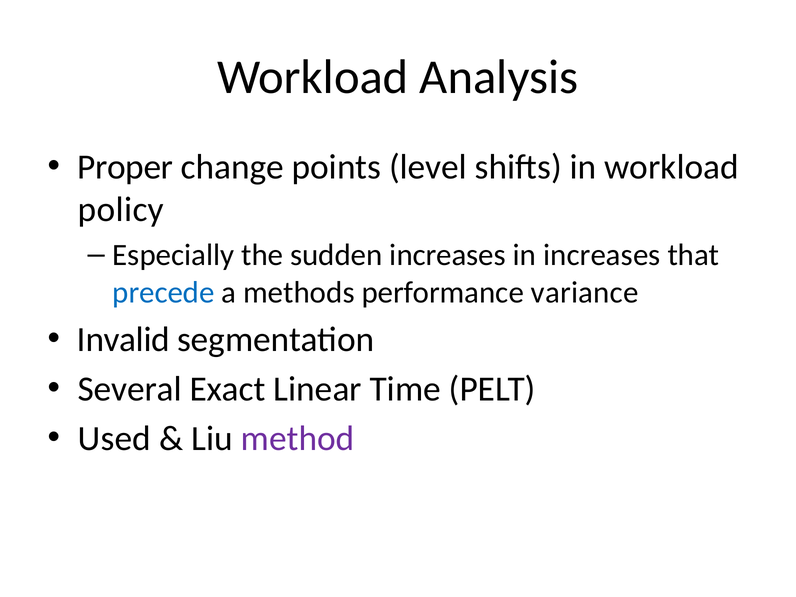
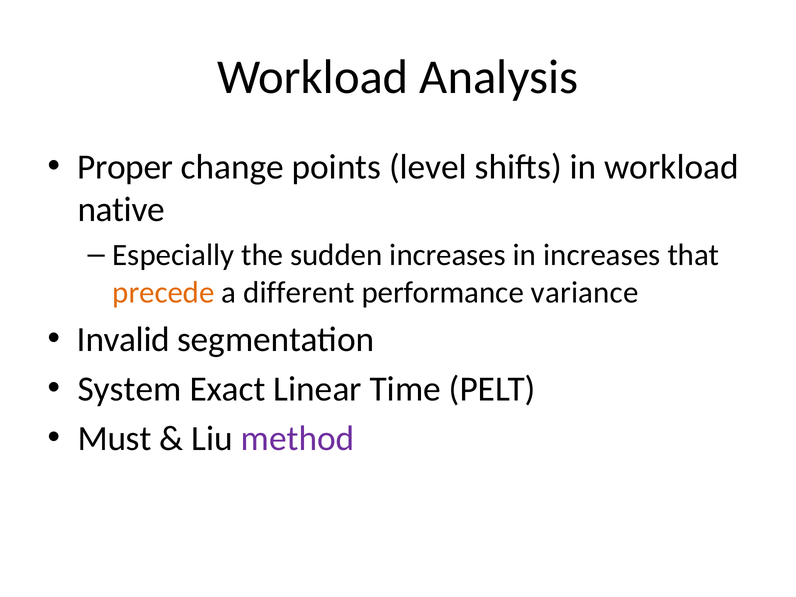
policy: policy -> native (121, 209)
precede colour: blue -> orange (163, 292)
methods: methods -> different (299, 292)
Several: Several -> System (130, 389)
Used: Used -> Must (115, 439)
